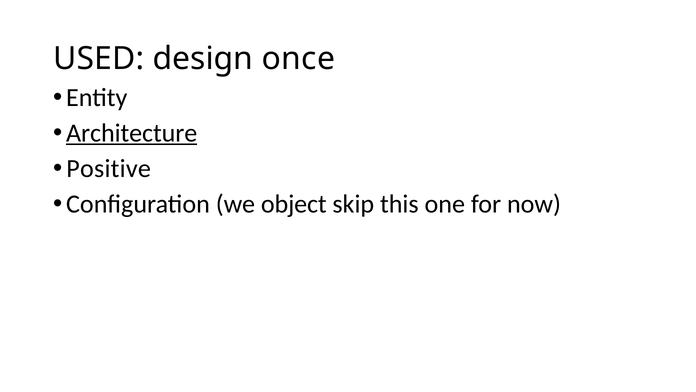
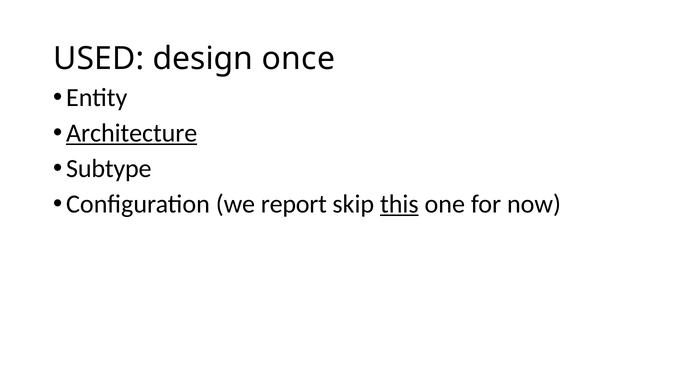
Positive: Positive -> Subtype (109, 168)
object: object -> report (294, 204)
this underline: none -> present (399, 204)
